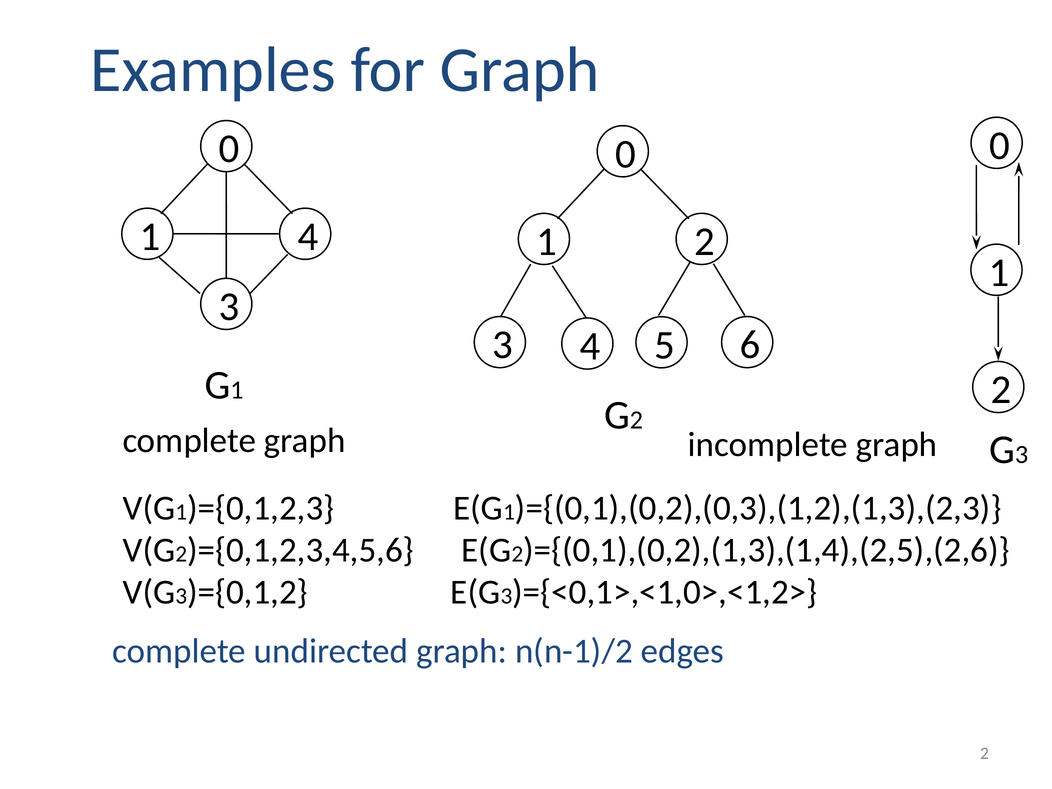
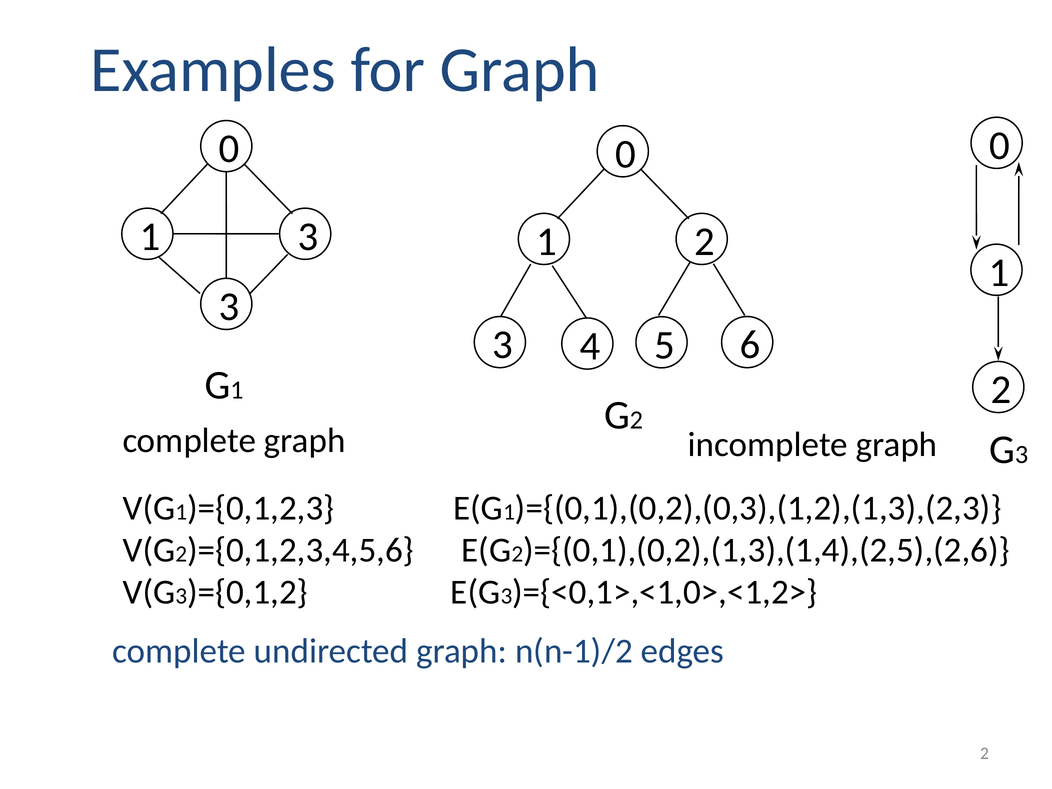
1 4: 4 -> 3 (308, 237)
